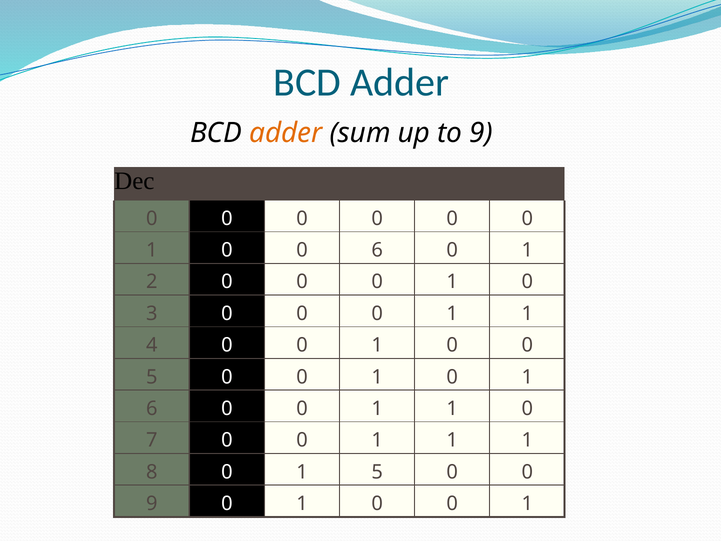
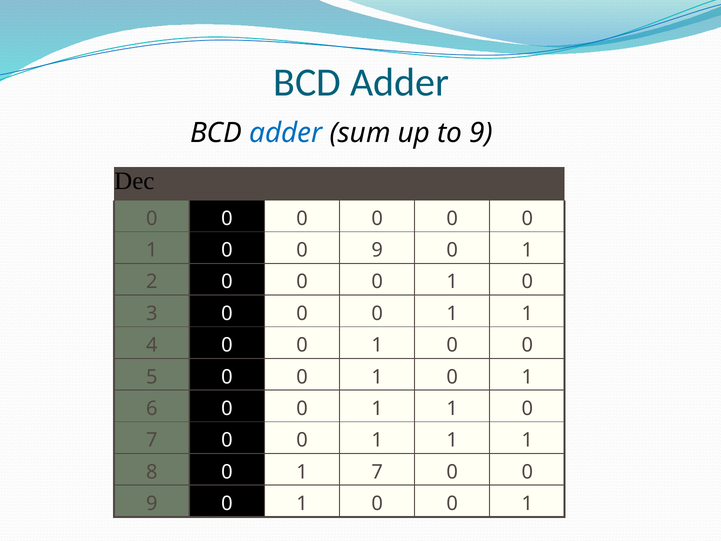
adder colour: orange -> blue (286, 133)
1 0 0 6: 6 -> 9 (377, 250)
1 5: 5 -> 7 (377, 472)
